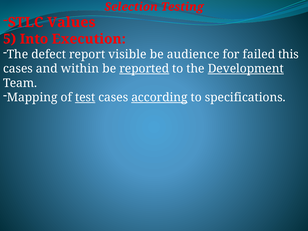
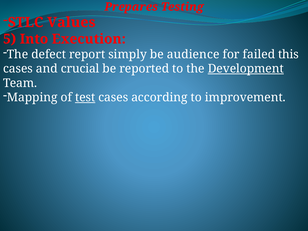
Selection: Selection -> Prepares (131, 7)
visible: visible -> simply (128, 54)
within: within -> crucial (80, 69)
reported underline: present -> none (144, 69)
according underline: present -> none (159, 97)
specifications: specifications -> improvement (245, 97)
